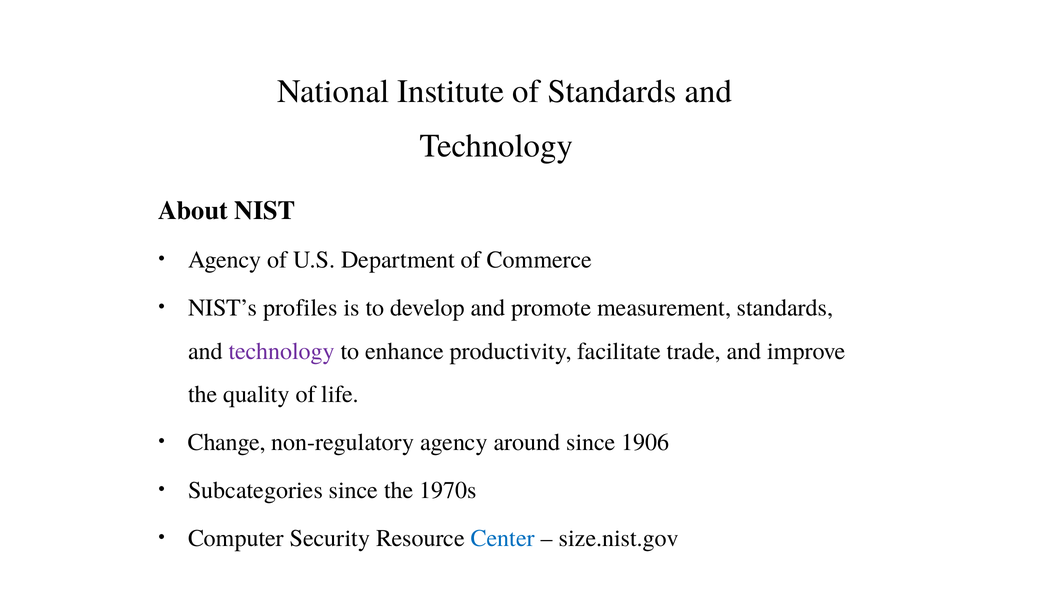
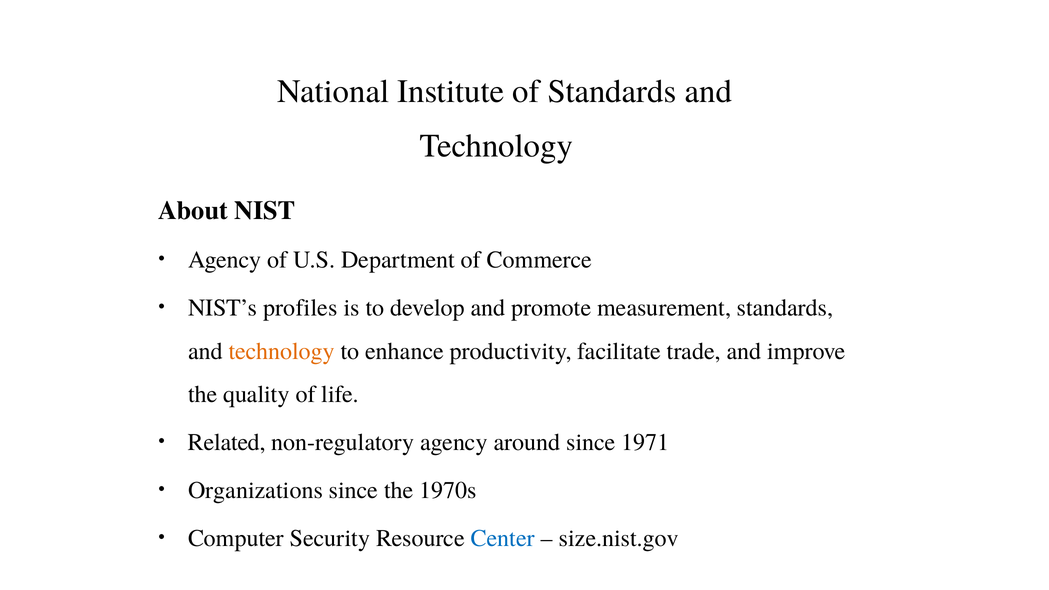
technology colour: purple -> orange (282, 351)
Change: Change -> Related (227, 442)
1906: 1906 -> 1971 (645, 442)
Subcategories: Subcategories -> Organizations (255, 490)
